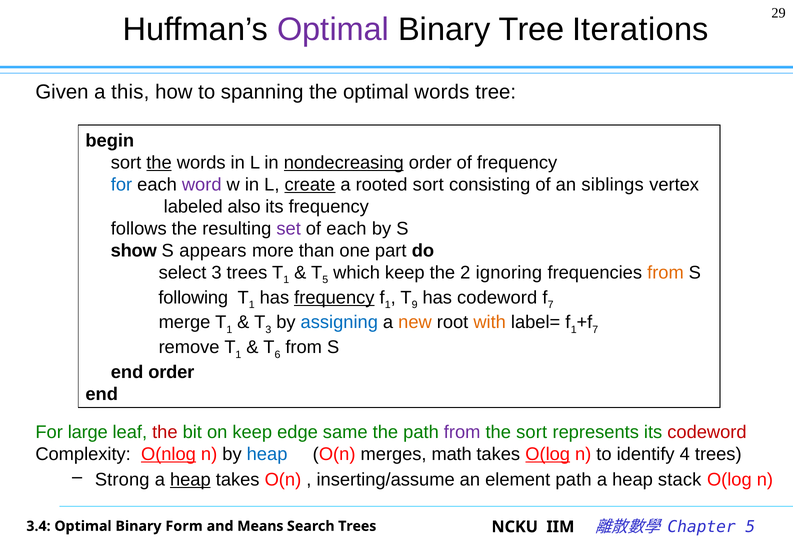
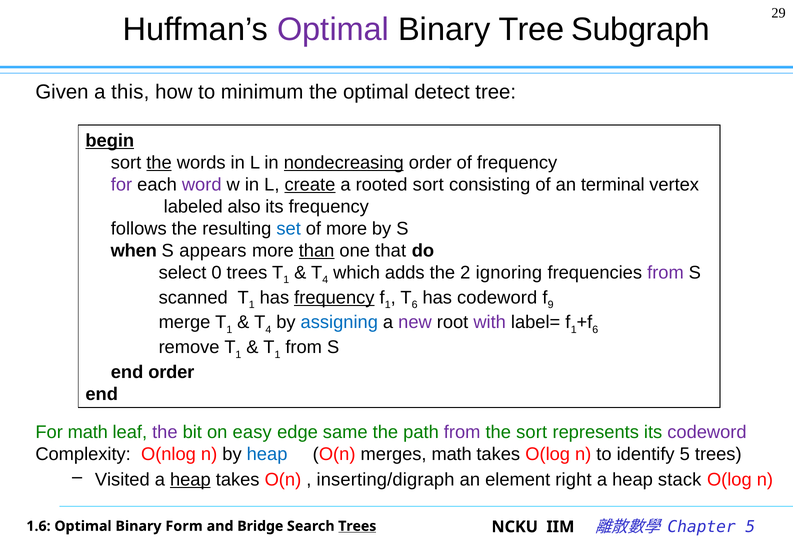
Iterations: Iterations -> Subgraph (641, 30)
spanning: spanning -> minimum (262, 92)
optimal words: words -> detect (442, 92)
begin underline: none -> present (110, 141)
for colour: blue -> purple (121, 185)
siblings: siblings -> terminal (613, 185)
set colour: purple -> blue (289, 229)
of each: each -> more (347, 229)
show: show -> when (134, 251)
than underline: none -> present (317, 251)
part: part -> that (391, 251)
select 3: 3 -> 0 (216, 273)
5: 5 -> 4 (325, 280)
which keep: keep -> adds (405, 273)
from colour: orange -> purple (665, 273)
following: following -> scanned (193, 297)
9: 9 -> 6 (415, 305)
7: 7 -> 9 (551, 305)
3: 3 -> 4 (268, 330)
new colour: orange -> purple (415, 322)
with colour: orange -> purple (490, 322)
7: 7 -> 6 (595, 330)
6: 6 -> 1 (277, 355)
For large: large -> math (88, 432)
the colour: red -> purple (165, 432)
on keep: keep -> easy (252, 432)
codeword colour: red -> purple (707, 432)
O(nlog underline: present -> none (168, 454)
O(log underline: present -> none (548, 454)
identify 4: 4 -> 5 (685, 454)
Strong: Strong -> Visited (122, 480)
inserting/assume: inserting/assume -> inserting/digraph (386, 480)
element path: path -> right (573, 480)
3.4: 3.4 -> 1.6 (38, 526)
Means: Means -> Bridge (260, 526)
Trees underline: none -> present (357, 526)
